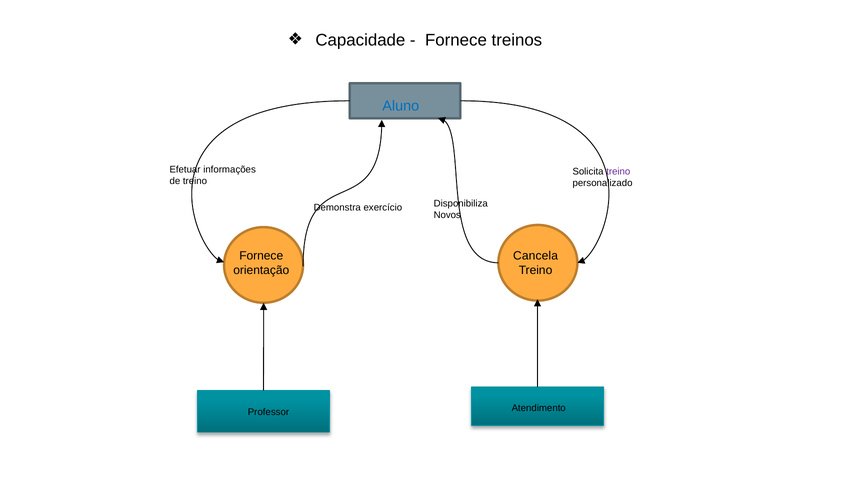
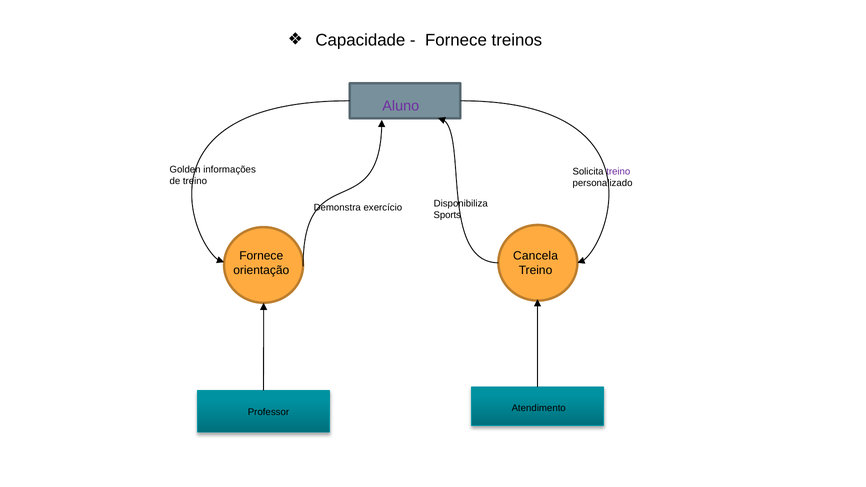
Aluno colour: blue -> purple (401, 106)
Efetuar: Efetuar -> Golden (185, 170)
Novos: Novos -> Sports (447, 215)
